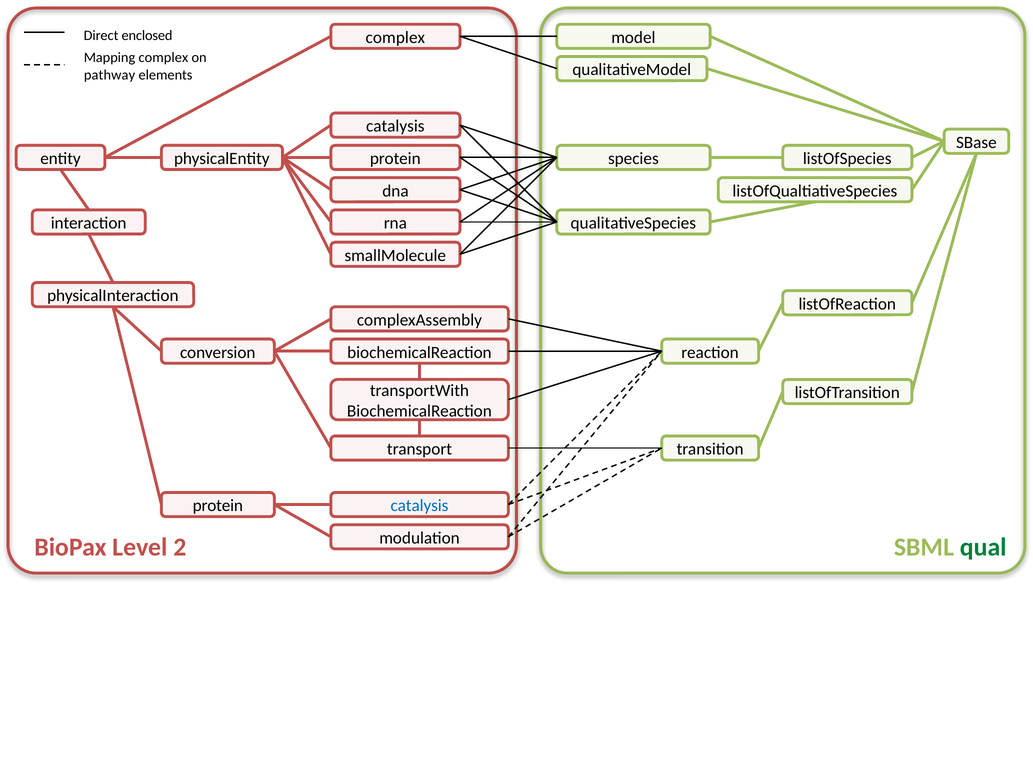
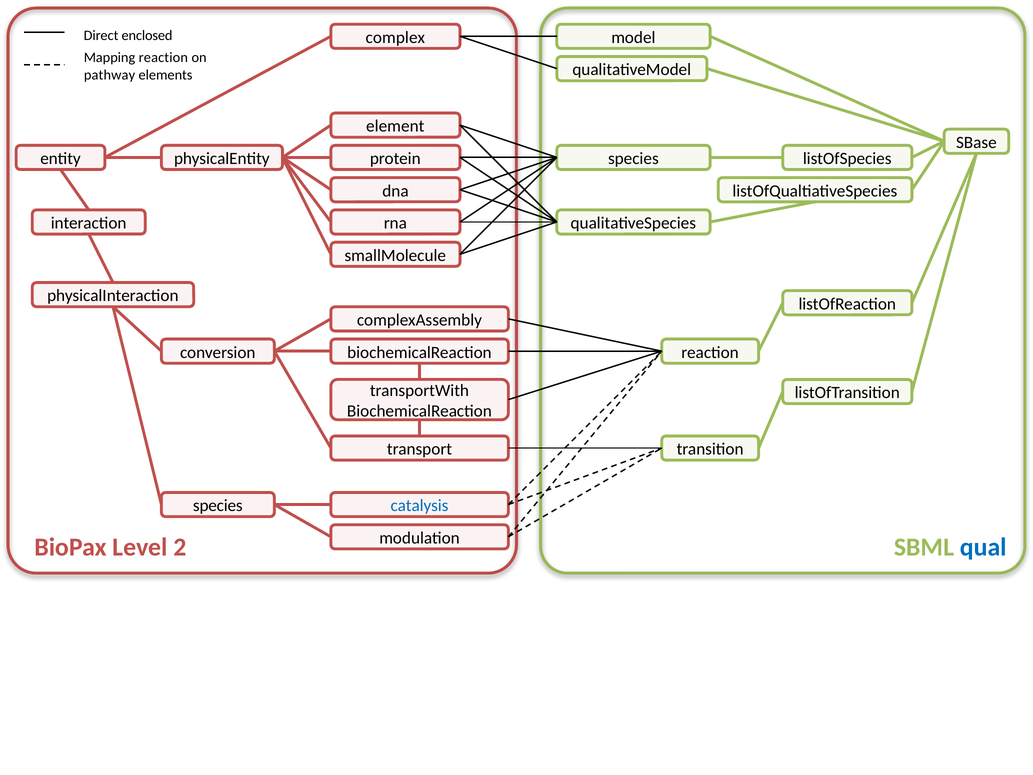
Mapping complex: complex -> reaction (163, 58)
catalysis: catalysis -> element (395, 126)
protein: protein -> species (218, 506)
qual colour: green -> blue (983, 547)
